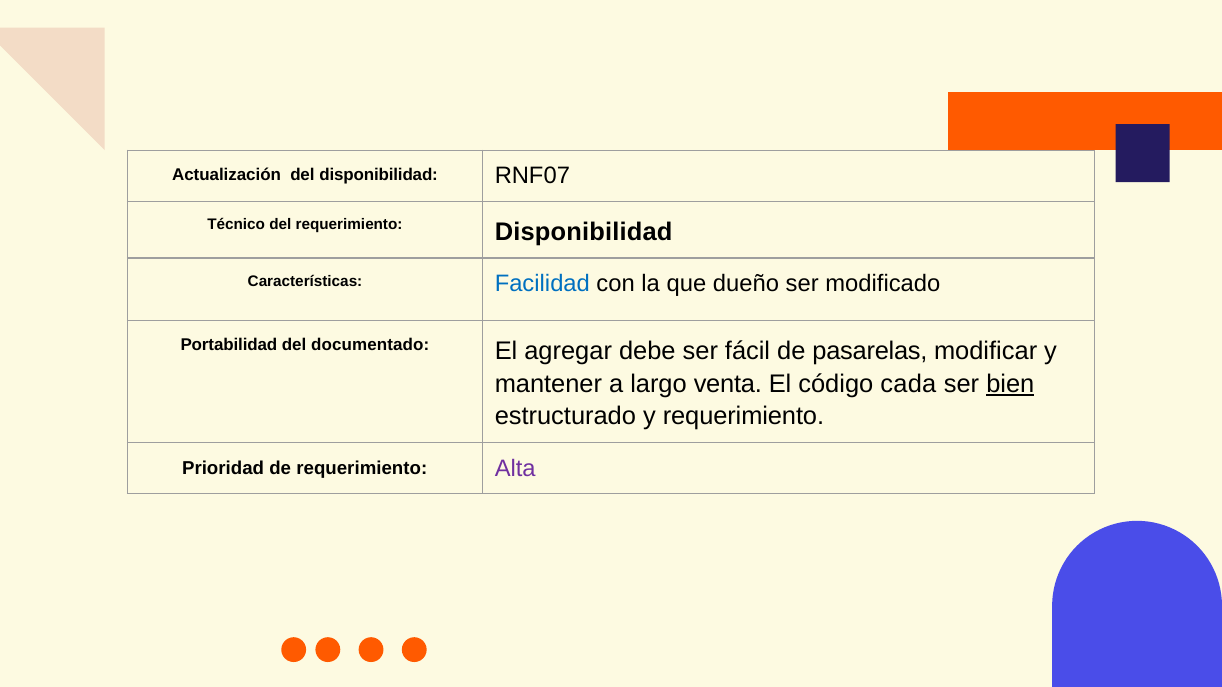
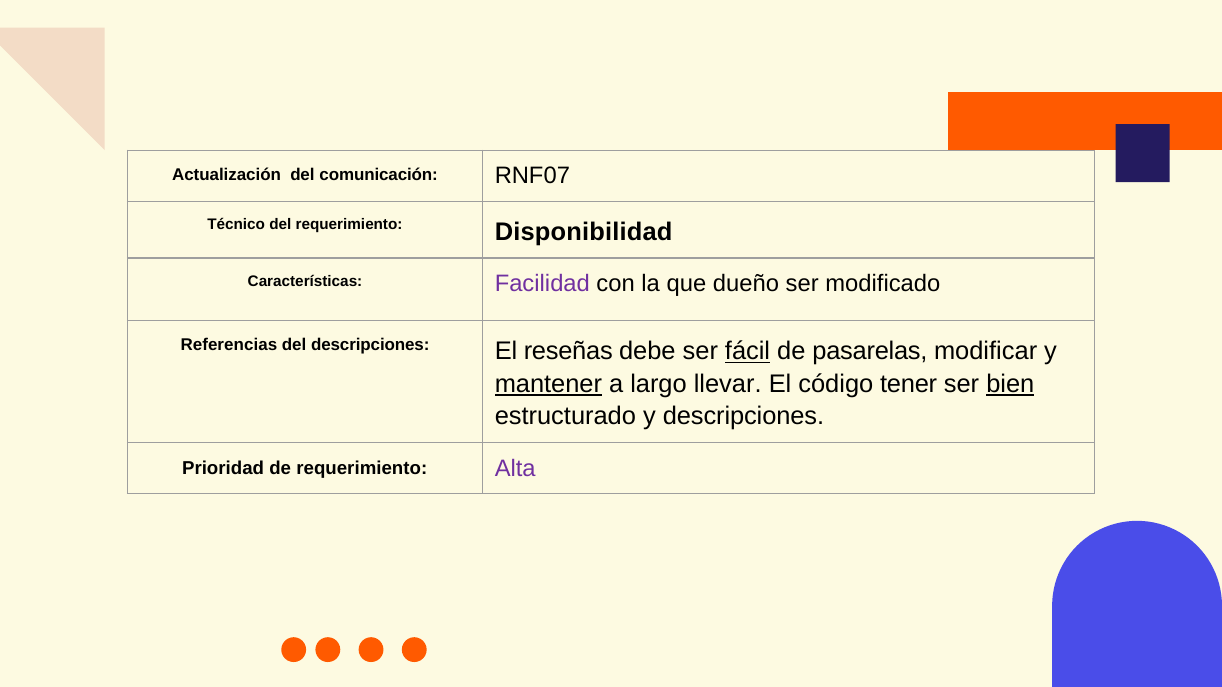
del disponibilidad: disponibilidad -> comunicación (379, 175)
Facilidad colour: blue -> purple (542, 284)
Portabilidad: Portabilidad -> Referencias (229, 345)
del documentado: documentado -> descripciones (370, 345)
agregar: agregar -> reseñas (568, 352)
fácil underline: none -> present (748, 352)
mantener underline: none -> present (548, 384)
venta: venta -> llevar (728, 384)
cada: cada -> tener (909, 384)
y requerimiento: requerimiento -> descripciones (743, 417)
